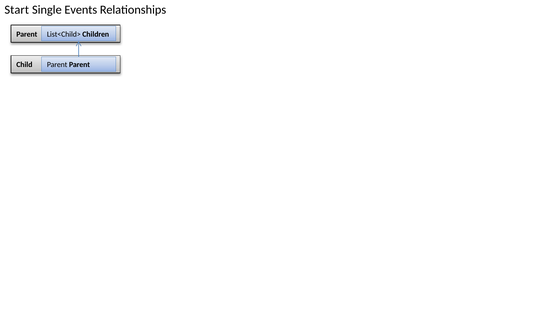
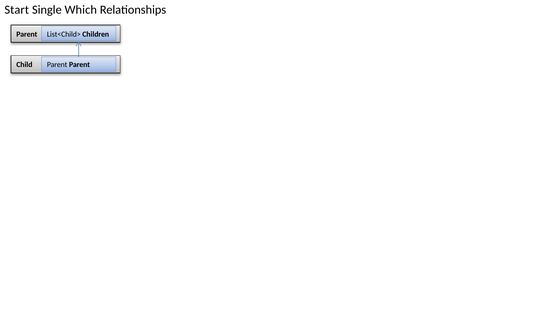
Events: Events -> Which (81, 10)
